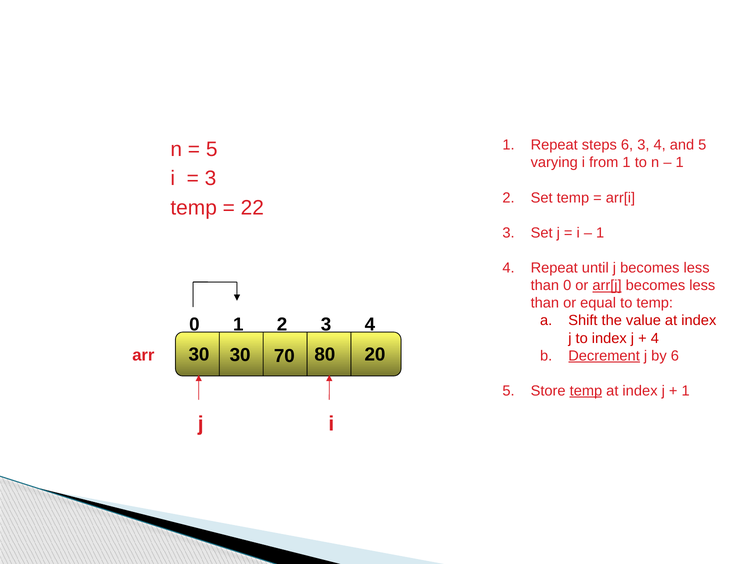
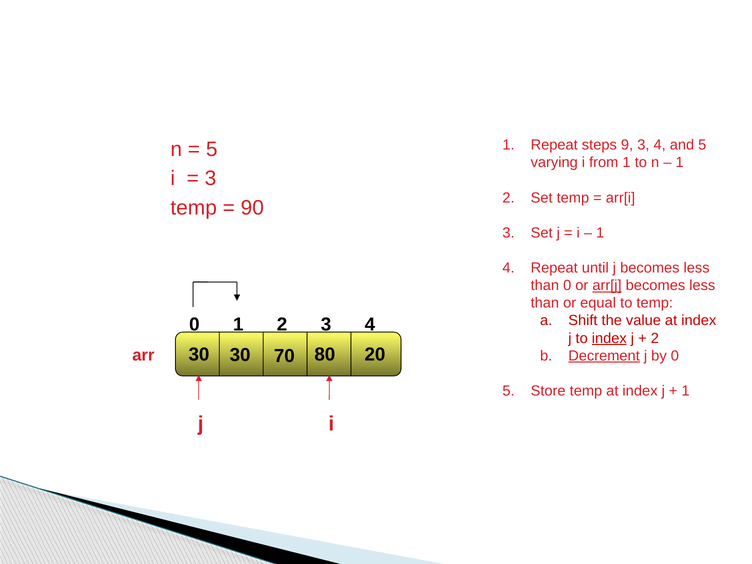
steps 6: 6 -> 9 (627, 145)
22: 22 -> 90 (252, 208)
index underline: none -> present (609, 338)
4: 4 -> 2 (655, 338)
by 6: 6 -> 0 (675, 356)
temp underline: present -> none (586, 391)
